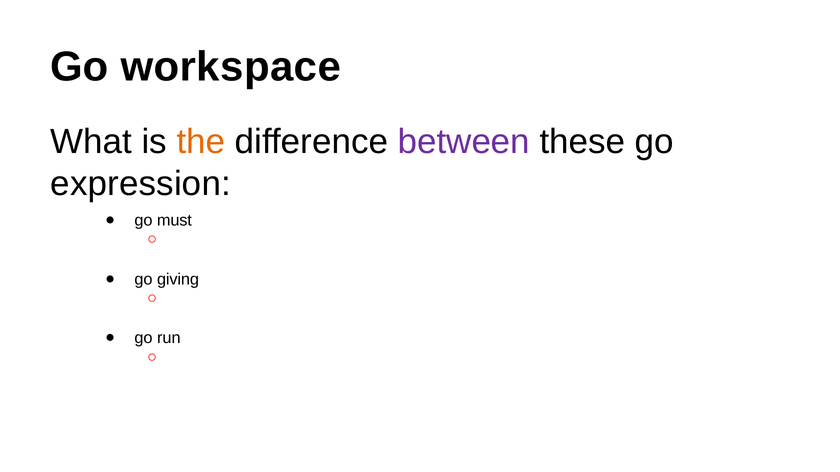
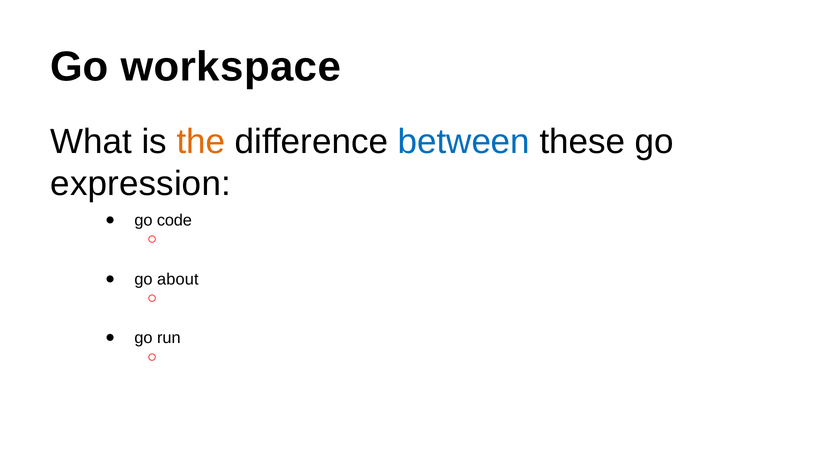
between colour: purple -> blue (464, 142)
must: must -> code (174, 221)
giving: giving -> about (178, 279)
